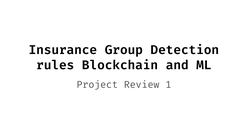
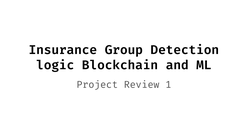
rules: rules -> logic (55, 65)
